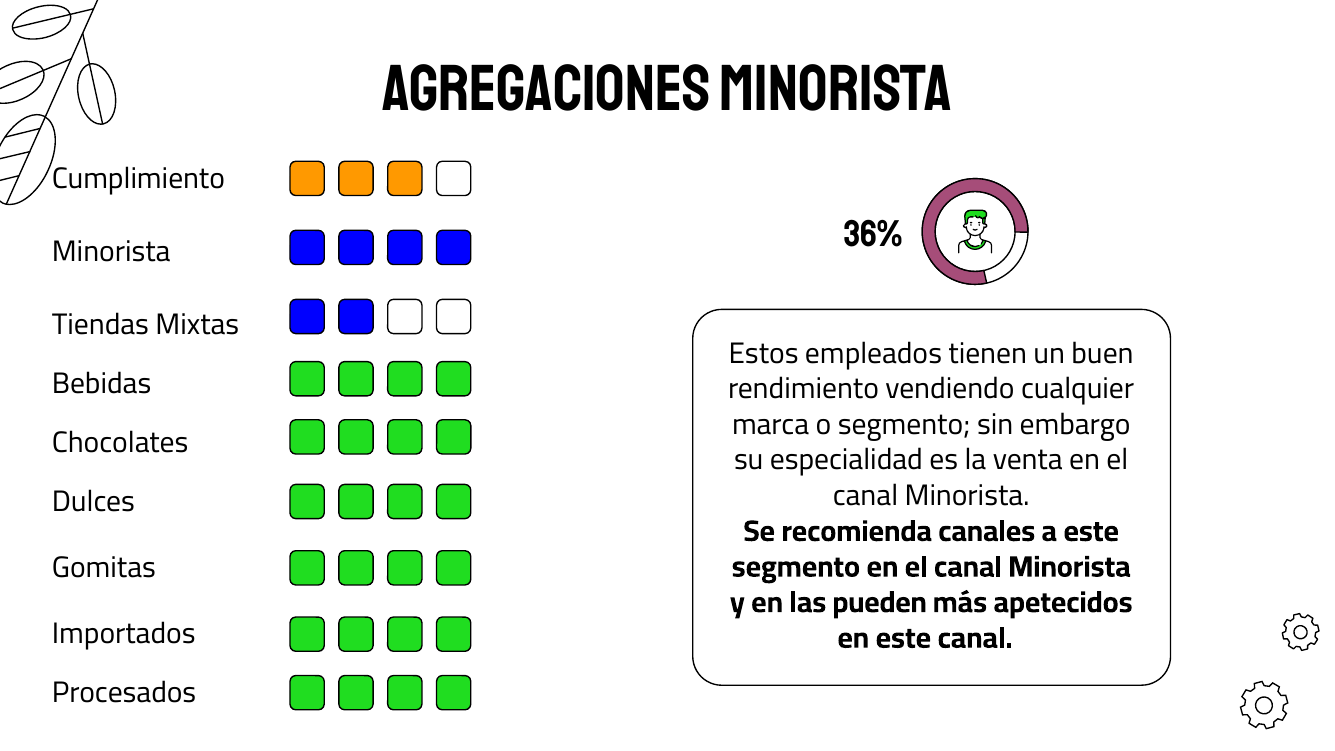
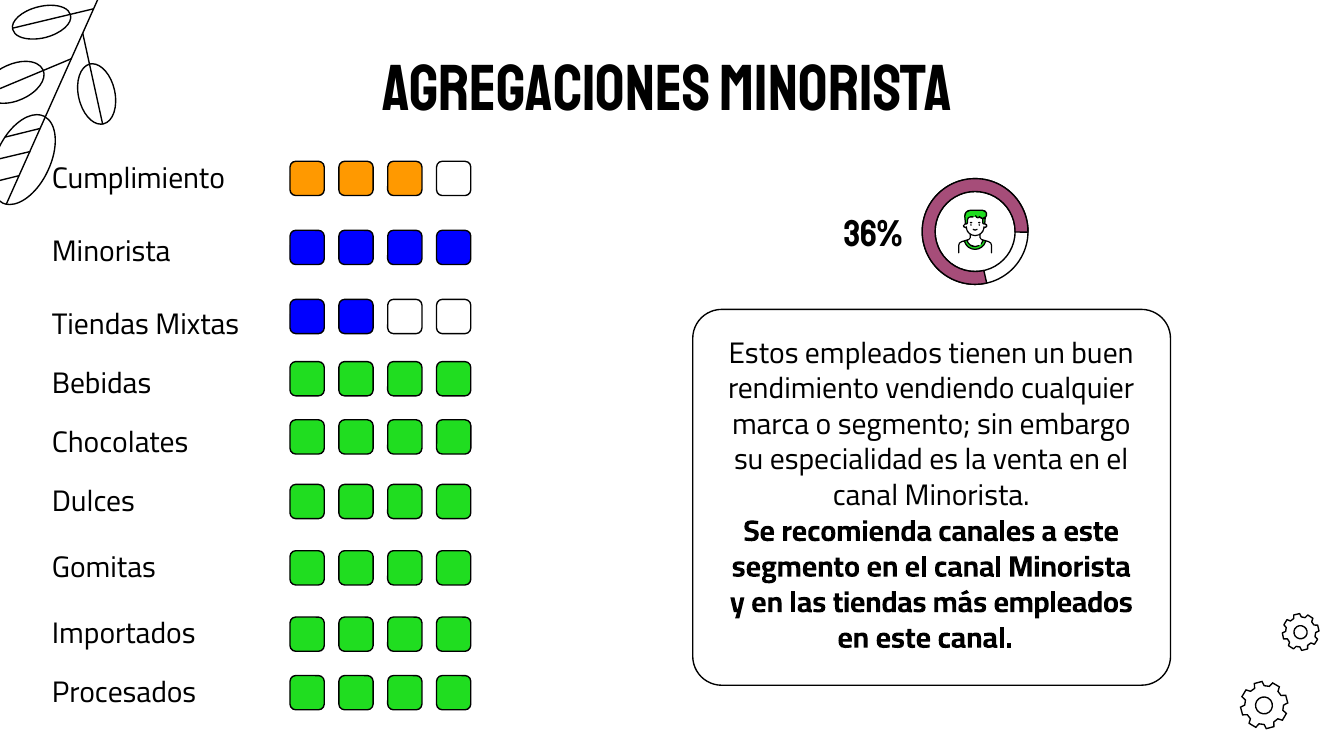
las pueden: pueden -> tiendas (880, 602)
más apetecidos: apetecidos -> empleados (1063, 602)
